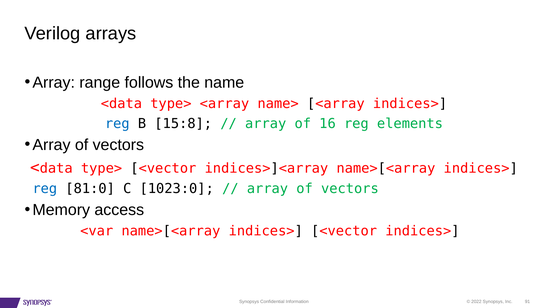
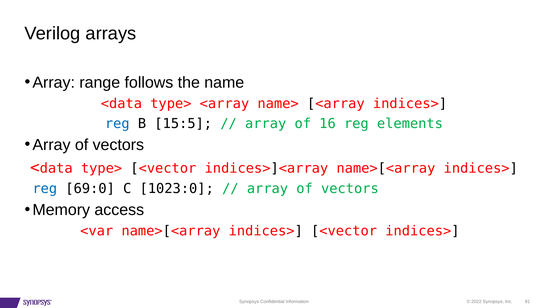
15:8: 15:8 -> 15:5 (183, 124)
81:0: 81:0 -> 69:0 (90, 189)
